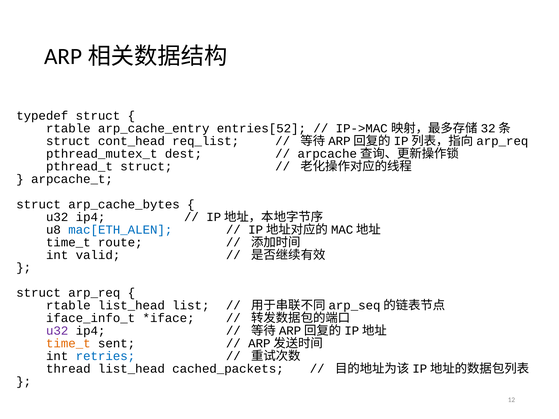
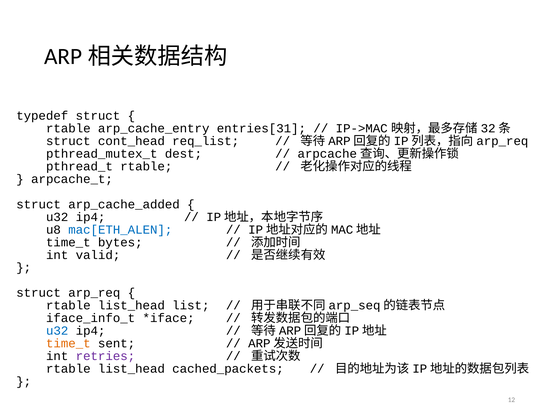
entries[52: entries[52 -> entries[31 (261, 129)
pthread_t struct: struct -> rtable (146, 166)
arp_cache_bytes: arp_cache_bytes -> arp_cache_added (124, 204)
route: route -> bytes (120, 242)
u32 colour: purple -> blue (57, 331)
retries colour: blue -> purple (105, 356)
thread: thread -> rtable (68, 369)
